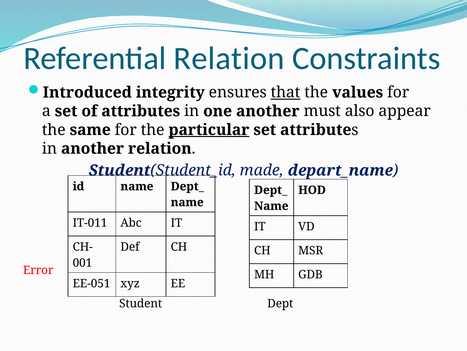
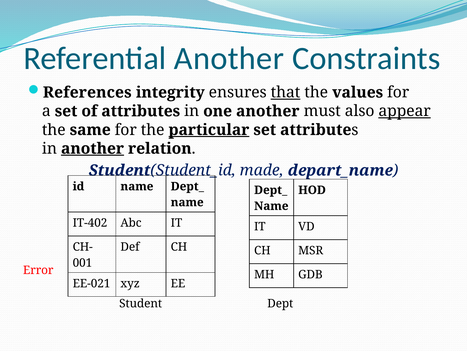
Referential Relation: Relation -> Another (229, 58)
Introduced: Introduced -> References (87, 92)
appear underline: none -> present (405, 111)
another underline: none -> present (93, 148)
IT-011: IT-011 -> IT-402 (90, 223)
EE-051: EE-051 -> EE-021 (92, 283)
